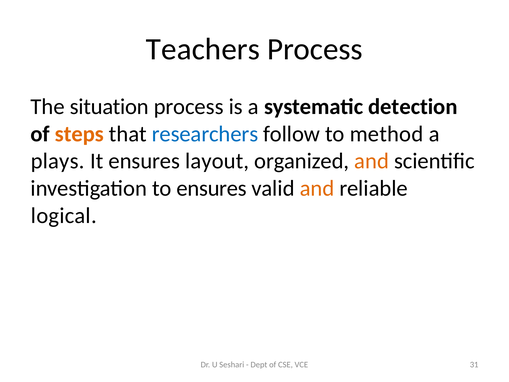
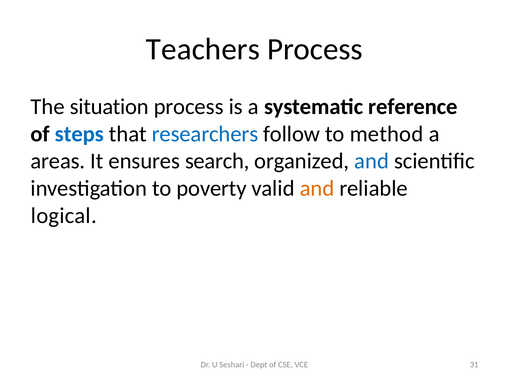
detection: detection -> reference (413, 107)
steps colour: orange -> blue (79, 134)
plays: plays -> areas (58, 161)
layout: layout -> search (217, 161)
and colour: orange -> blue (372, 161)
to ensures: ensures -> poverty (212, 188)
